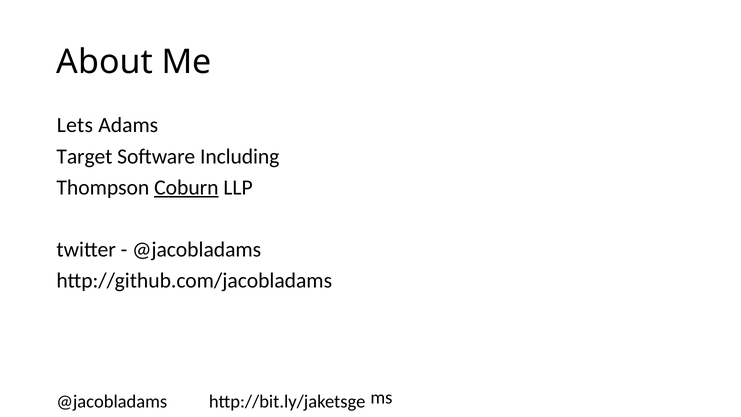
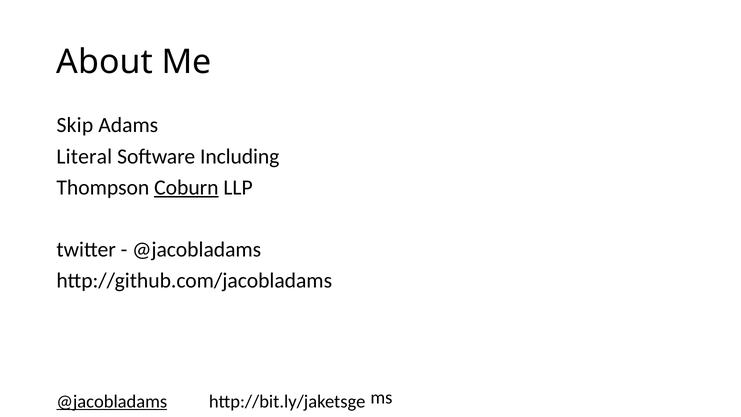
Lets: Lets -> Skip (75, 125)
Target: Target -> Literal (84, 156)
@jacobladams underline: none -> present (112, 401)
